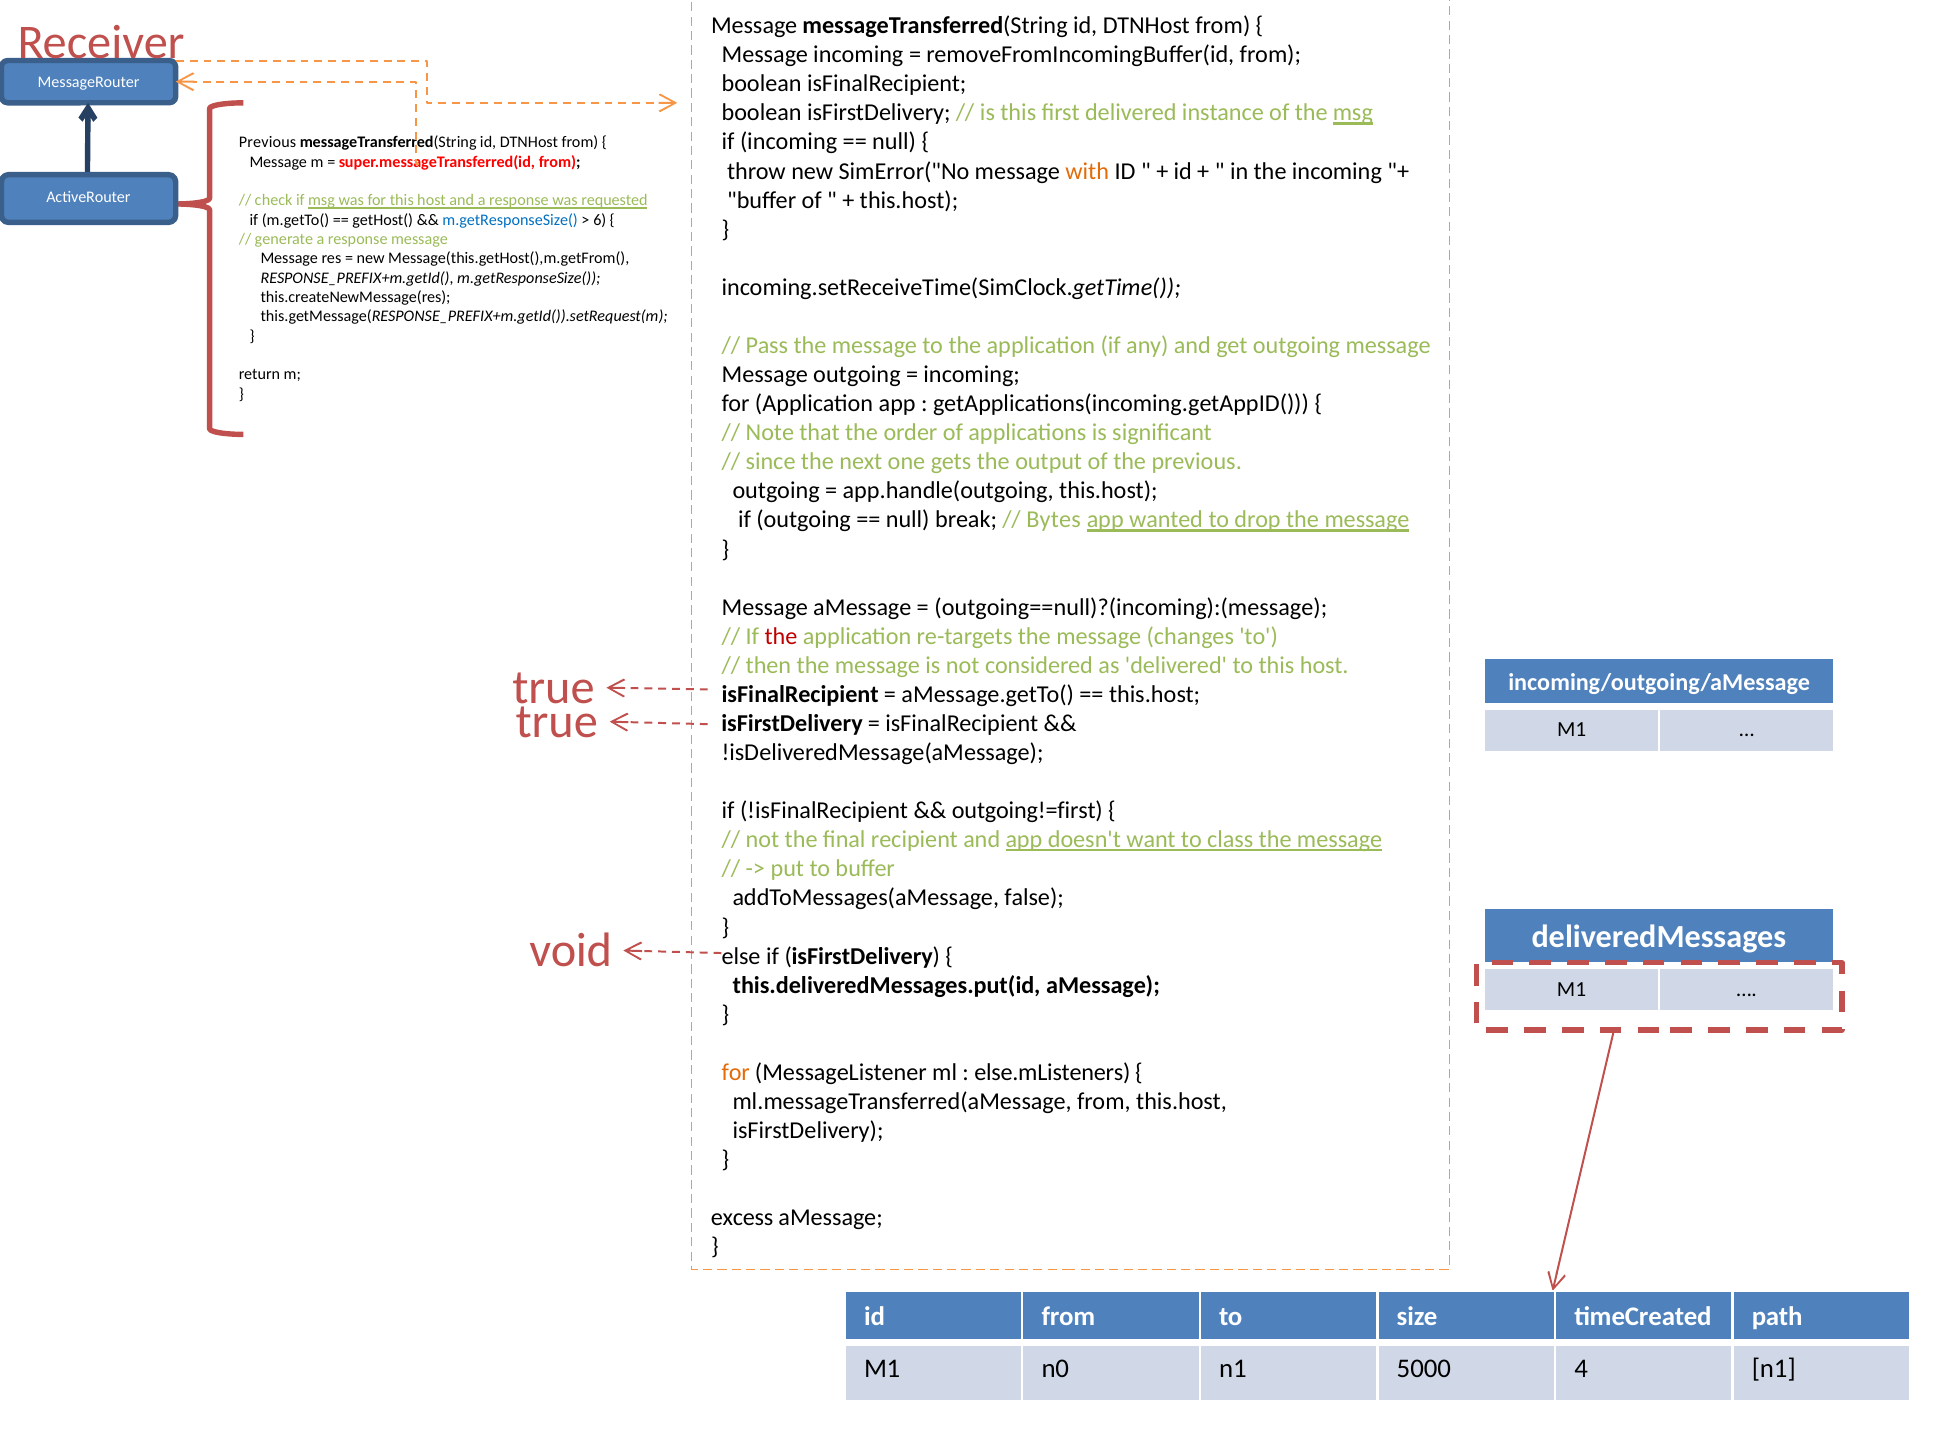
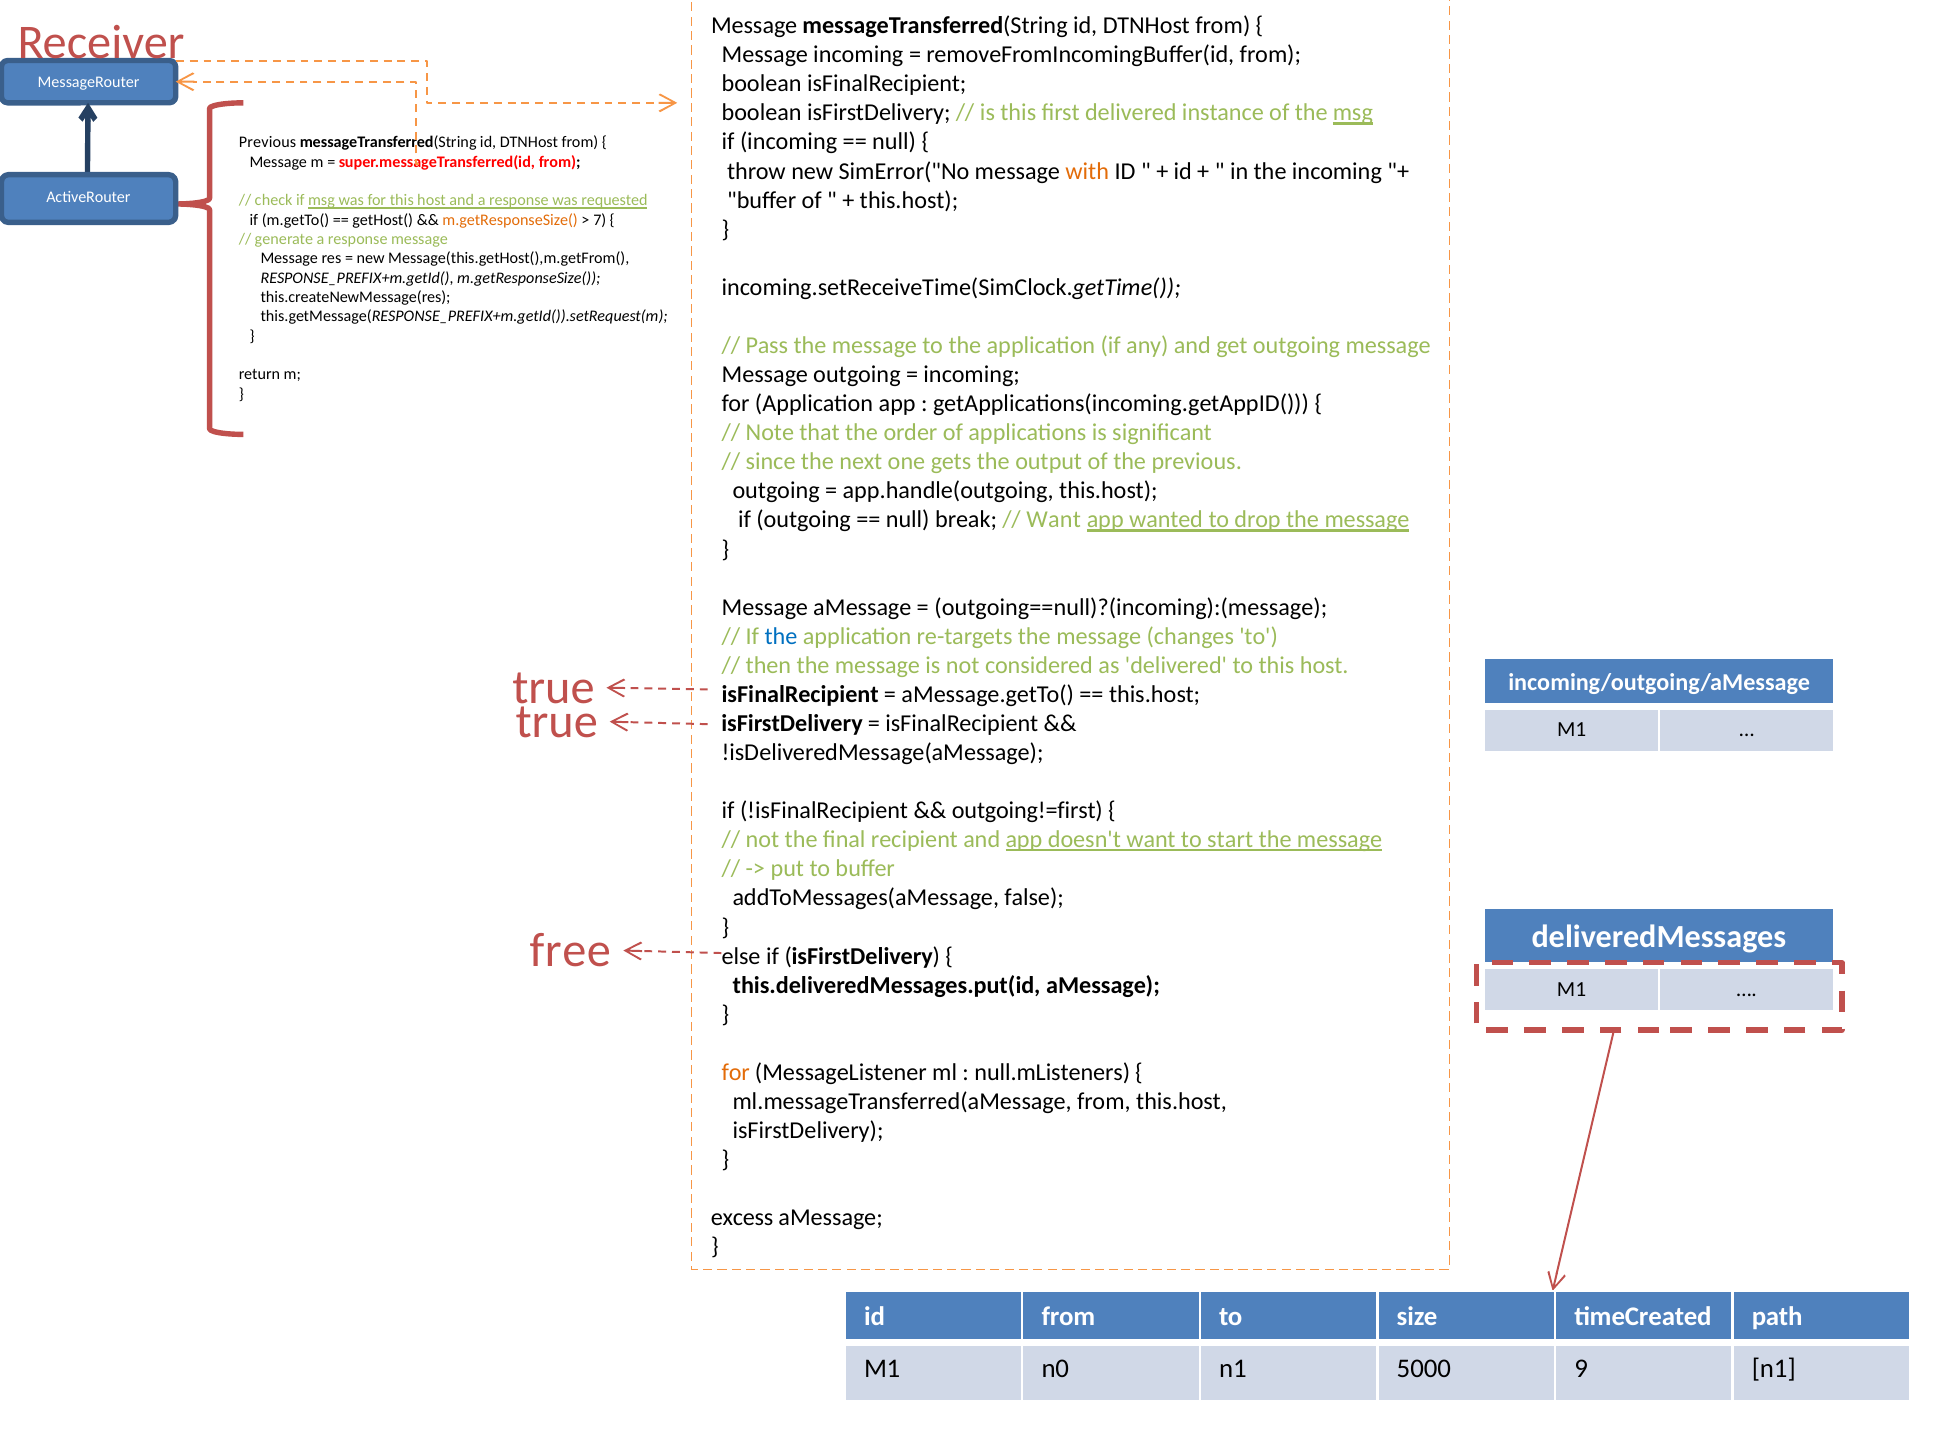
m.getResponseSize( colour: blue -> orange (510, 220)
6: 6 -> 7 (600, 220)
Bytes: Bytes -> Want (1054, 520)
the colour: red -> blue (781, 636)
class: class -> start (1230, 840)
void: void -> free (570, 951)
else.mListeners: else.mListeners -> null.mListeners (1052, 1072)
4: 4 -> 9 (1581, 1369)
